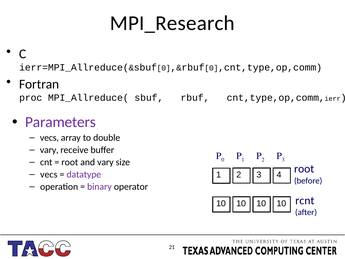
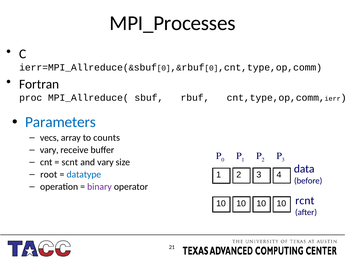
MPI_Research: MPI_Research -> MPI_Processes (173, 23)
Parameters colour: purple -> blue (60, 122)
double: double -> counts (107, 137)
root: root -> scnt (70, 162)
root: root -> data (304, 169)
vecs: vecs -> root (49, 174)
datatype colour: purple -> blue (84, 174)
